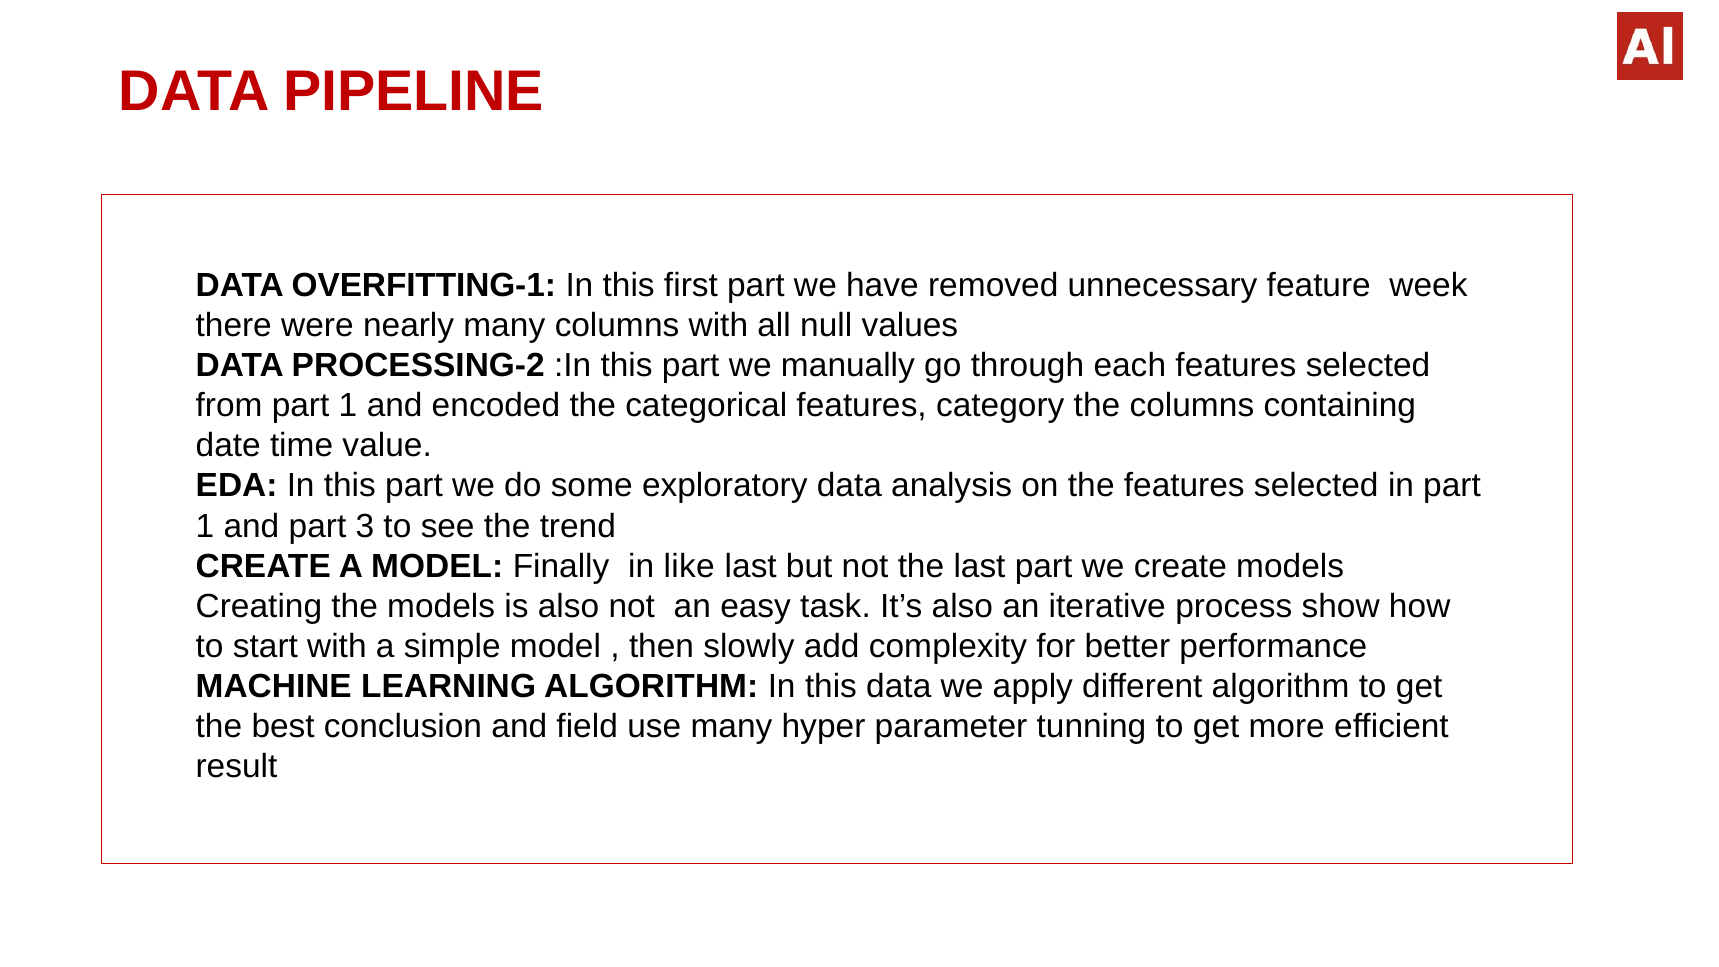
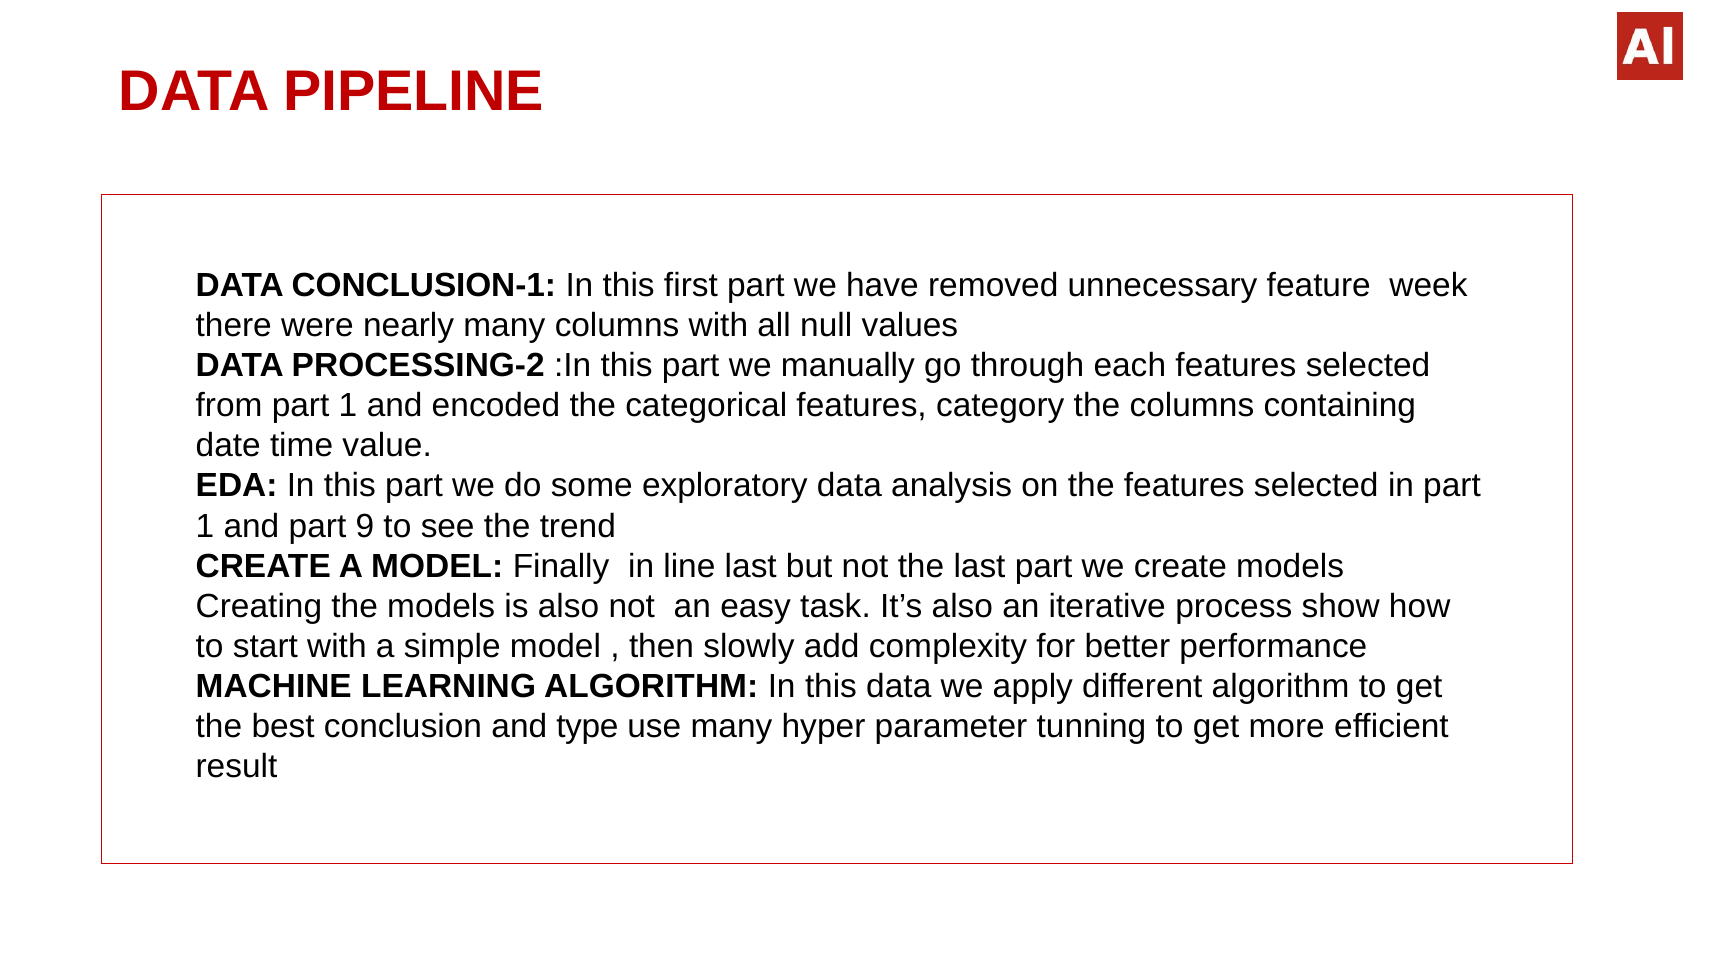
OVERFITTING-1: OVERFITTING-1 -> CONCLUSION-1 (424, 285)
3: 3 -> 9 (365, 526)
like: like -> line (689, 566)
field: field -> type (587, 727)
